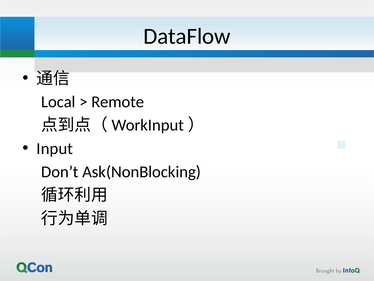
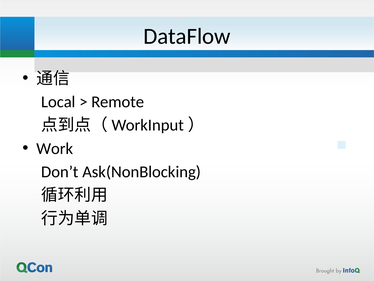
Input: Input -> Work (55, 148)
